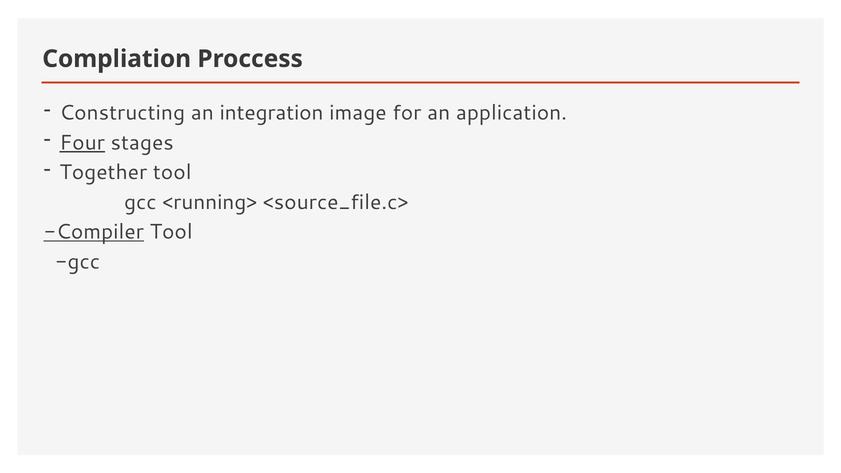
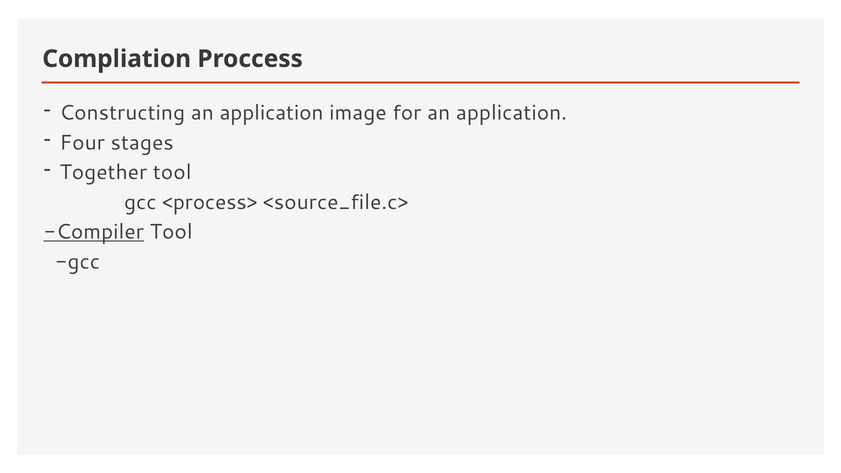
Constructing an integration: integration -> application (272, 113)
Four underline: present -> none (82, 143)
<running>: <running> -> <process> (210, 202)
